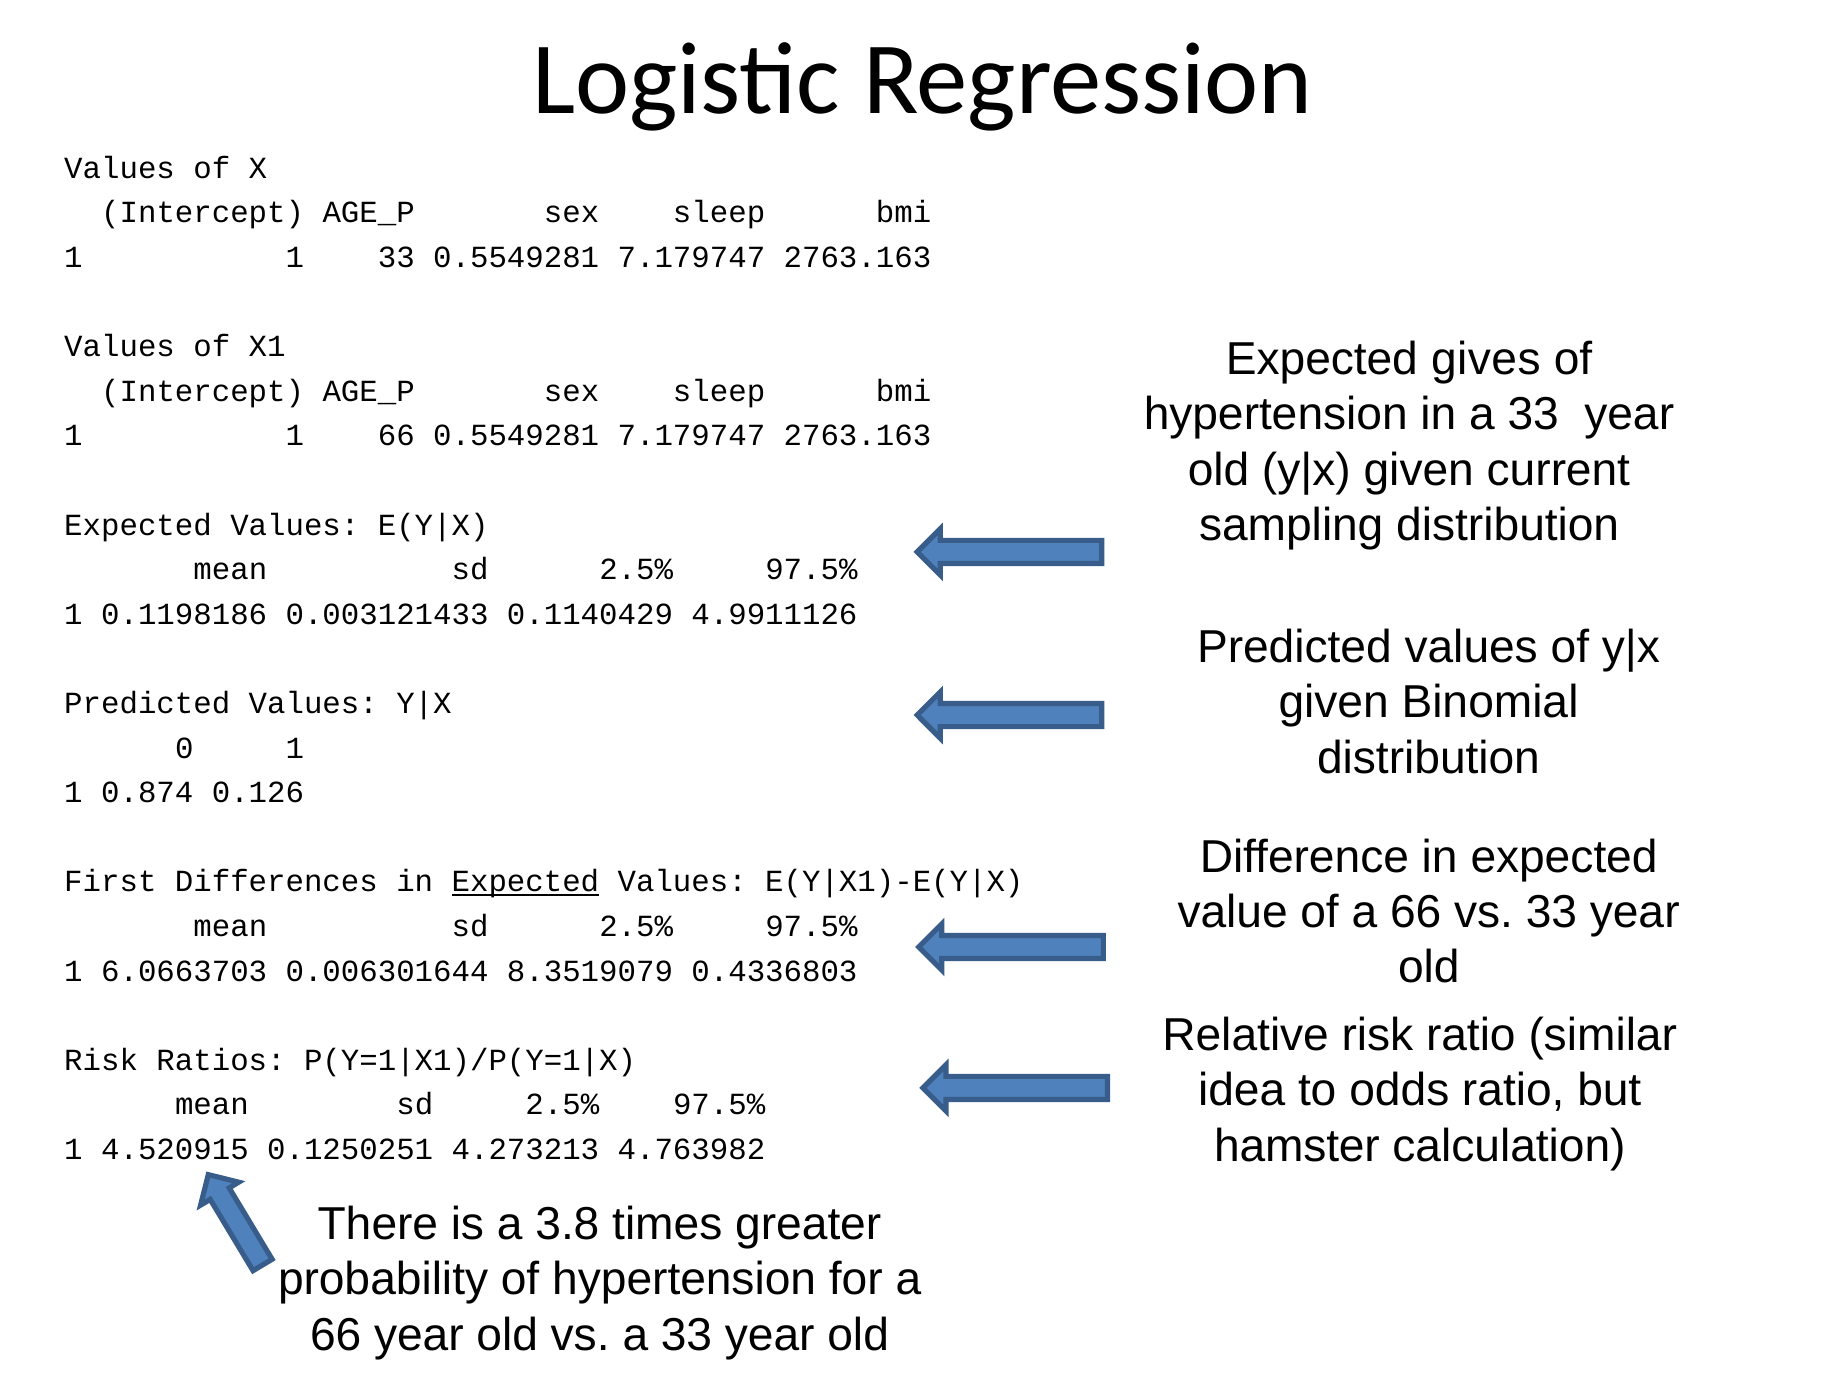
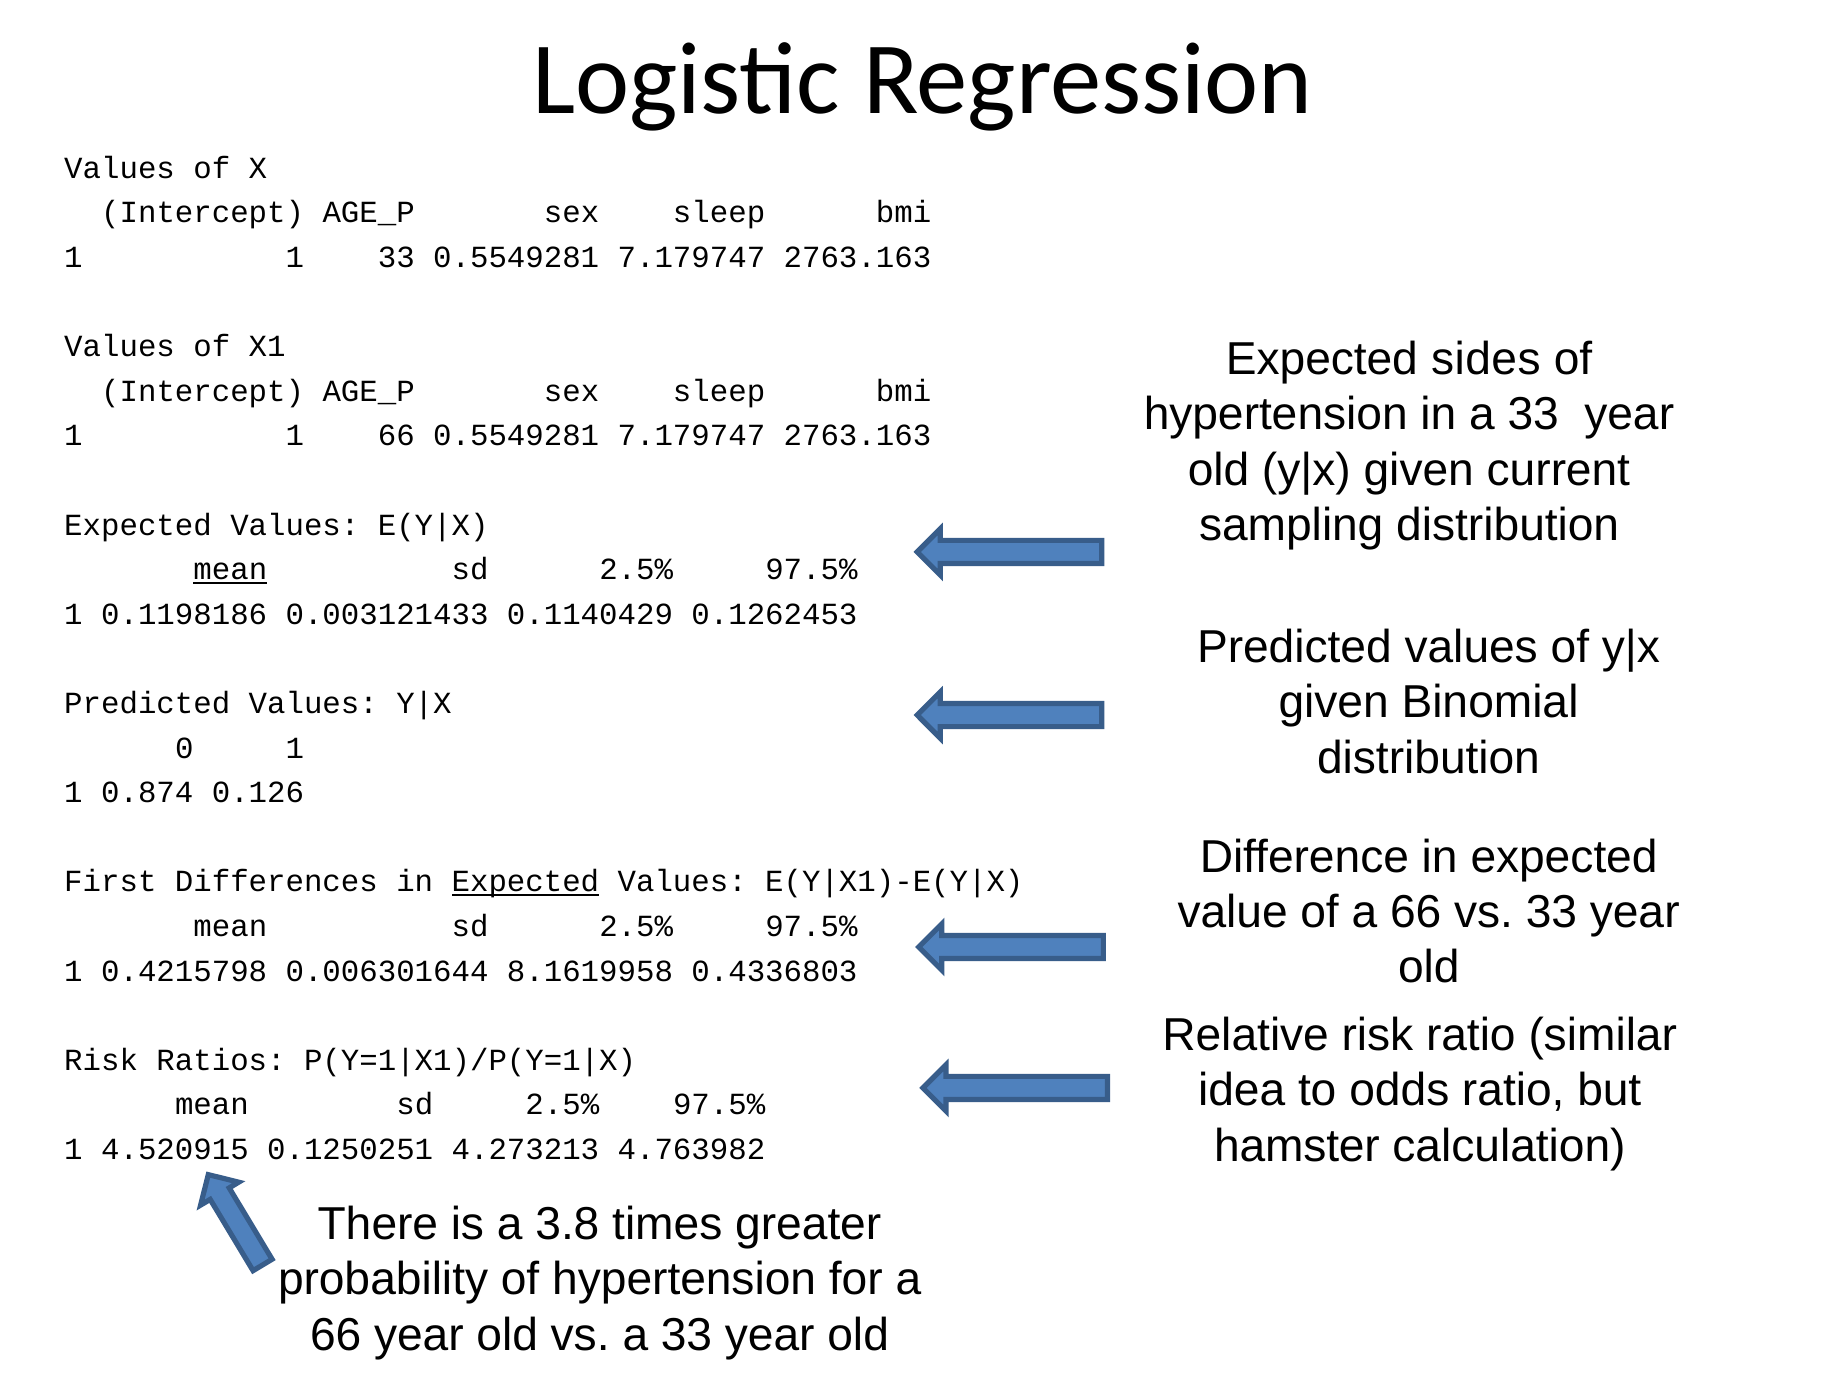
gives: gives -> sides (1486, 359)
mean underline: none -> present (230, 570)
4.9911126: 4.9911126 -> 0.1262453 (774, 614)
6.0663703: 6.0663703 -> 0.4215798 (184, 971)
8.3519079: 8.3519079 -> 8.1619958 (590, 971)
